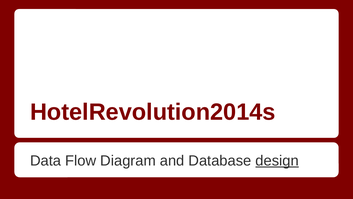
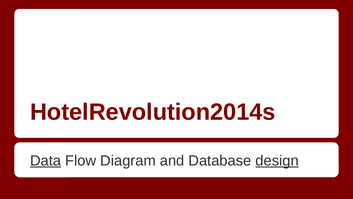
Data underline: none -> present (46, 160)
